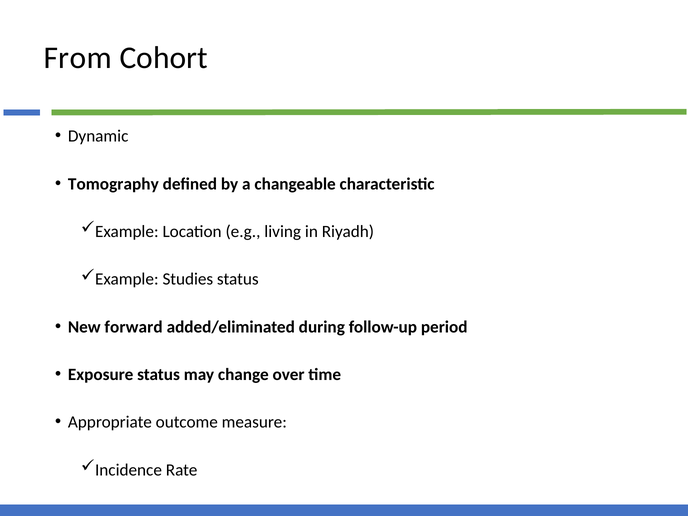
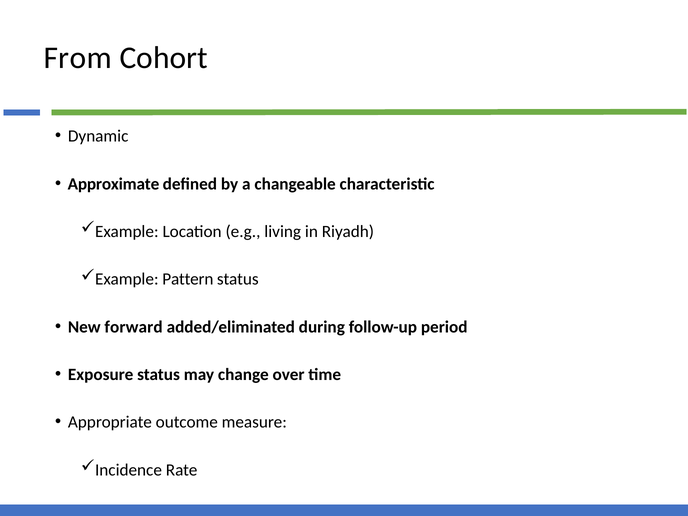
Tomography: Tomography -> Approximate (113, 184)
Studies: Studies -> Pattern (188, 279)
